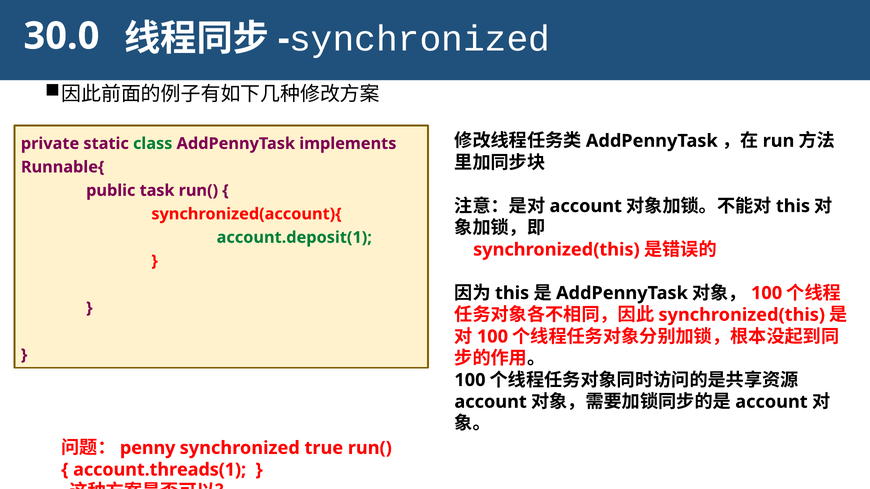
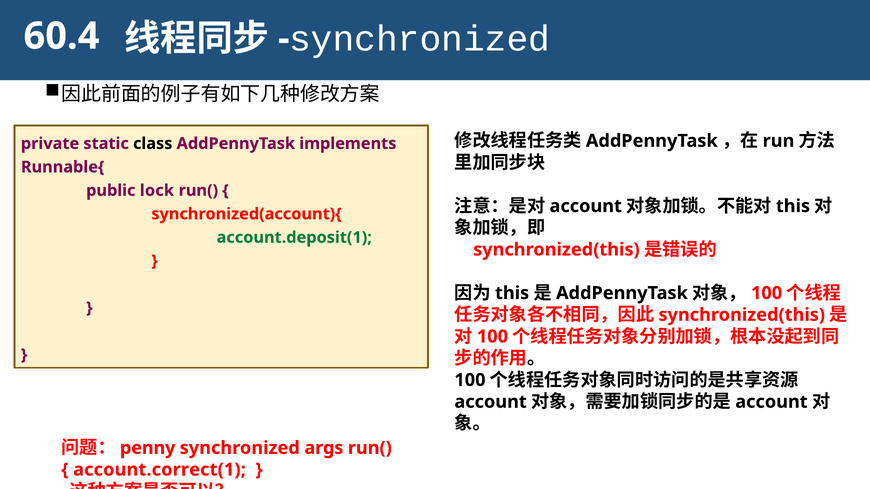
30.0: 30.0 -> 60.4 (61, 36)
class colour: green -> black (153, 144)
task: task -> lock (157, 191)
true: true -> args (324, 448)
account.threads(1: account.threads(1 -> account.correct(1 (160, 470)
